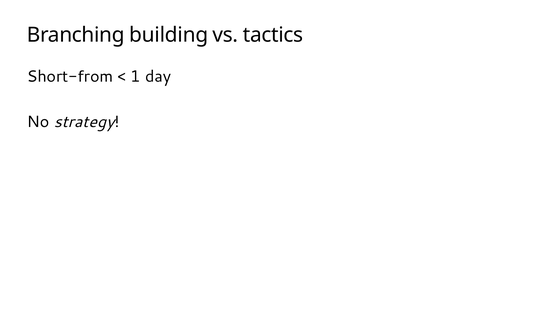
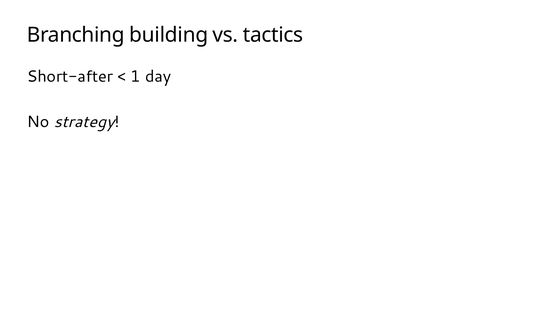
Short-from: Short-from -> Short-after (70, 76)
